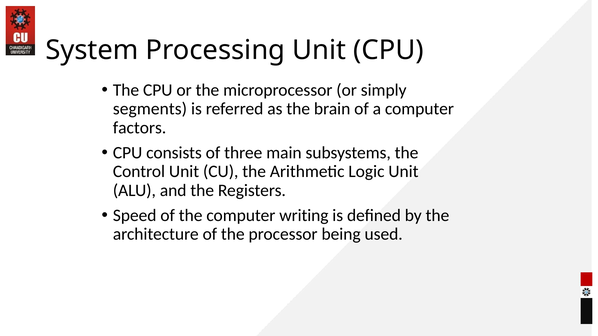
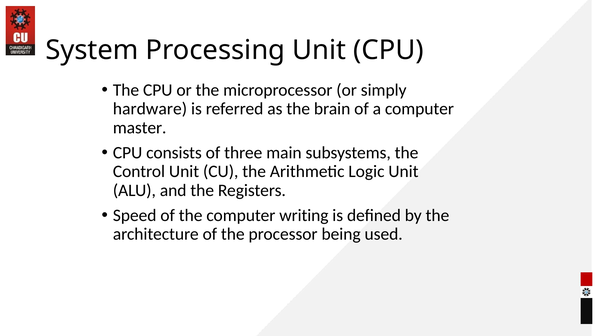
segments: segments -> hardware (150, 109)
factors: factors -> master (140, 128)
